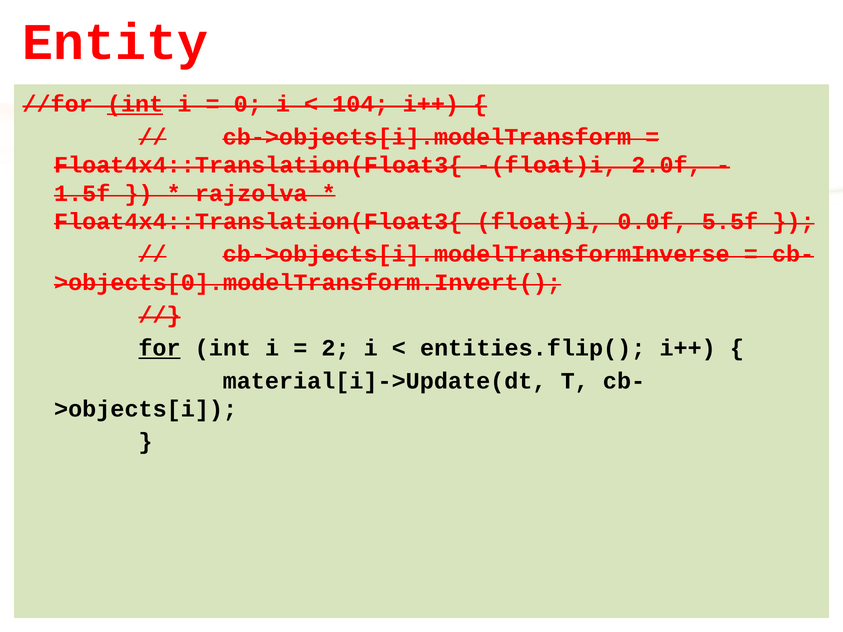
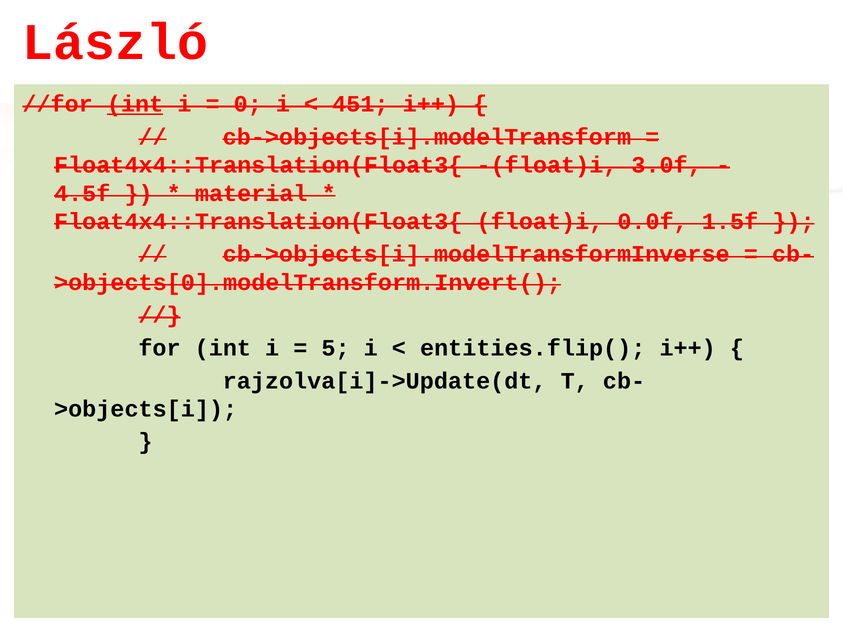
Entity: Entity -> László (115, 42)
104: 104 -> 451 (360, 104)
2.0f: 2.0f -> 3.0f (667, 165)
1.5f: 1.5f -> 4.5f (82, 193)
rajzolva: rajzolva -> material (251, 193)
5.5f: 5.5f -> 1.5f (730, 222)
for underline: present -> none (159, 348)
2: 2 -> 5 (336, 348)
material[i]->Update(dt: material[i]->Update(dt -> rajzolva[i]->Update(dt (385, 381)
